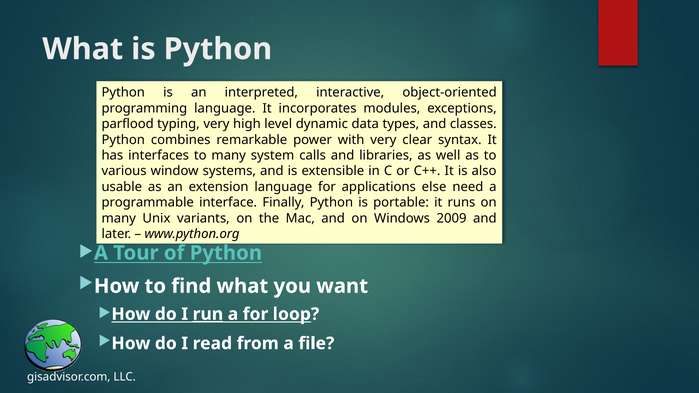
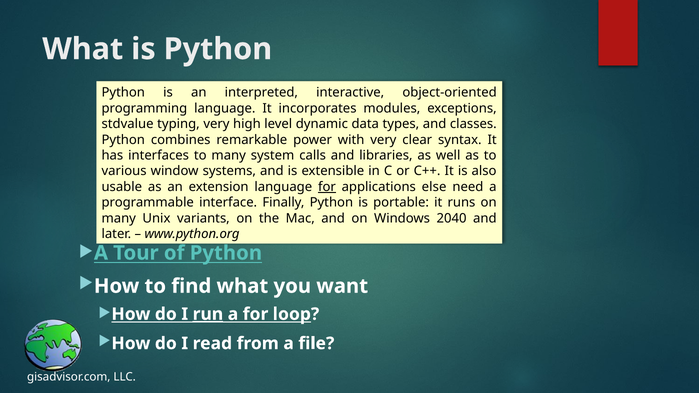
parflood: parflood -> stdvalue (128, 124)
for underline: none -> present (327, 187)
2009: 2009 -> 2040 (452, 218)
